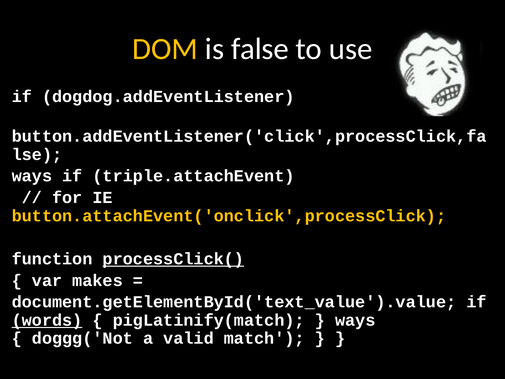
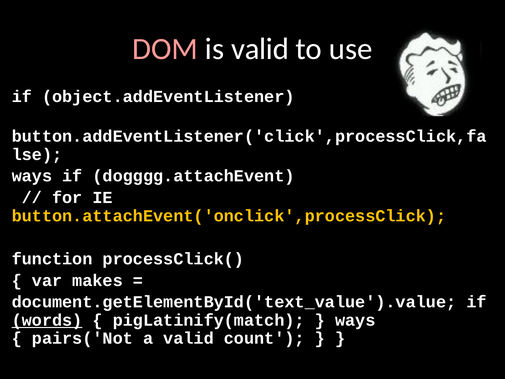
DOM colour: yellow -> pink (165, 49)
is false: false -> valid (260, 49)
dogdog.addEventListener: dogdog.addEventListener -> object.addEventListener (168, 97)
triple.attachEvent: triple.attachEvent -> dogggg.attachEvent (194, 176)
processClick( underline: present -> none (173, 259)
doggg('Not: doggg('Not -> pairs('Not (82, 338)
match: match -> count (264, 338)
